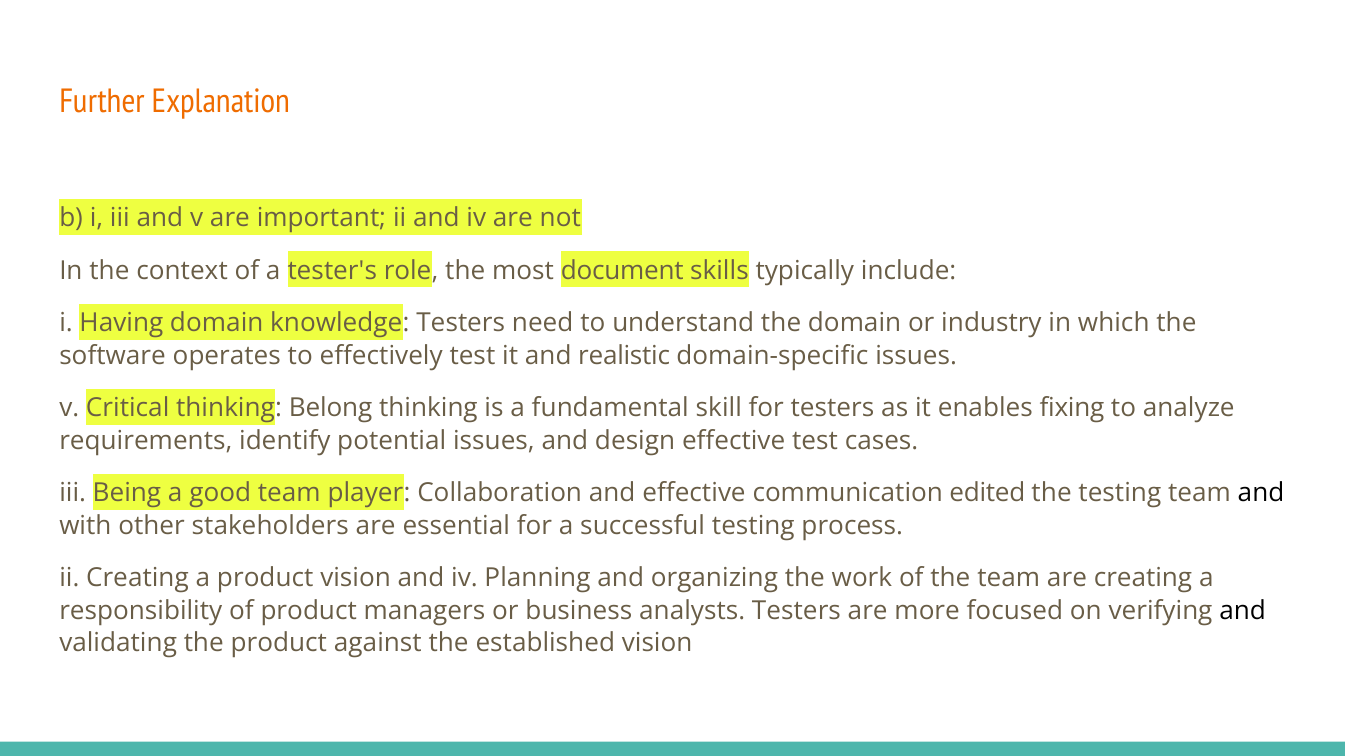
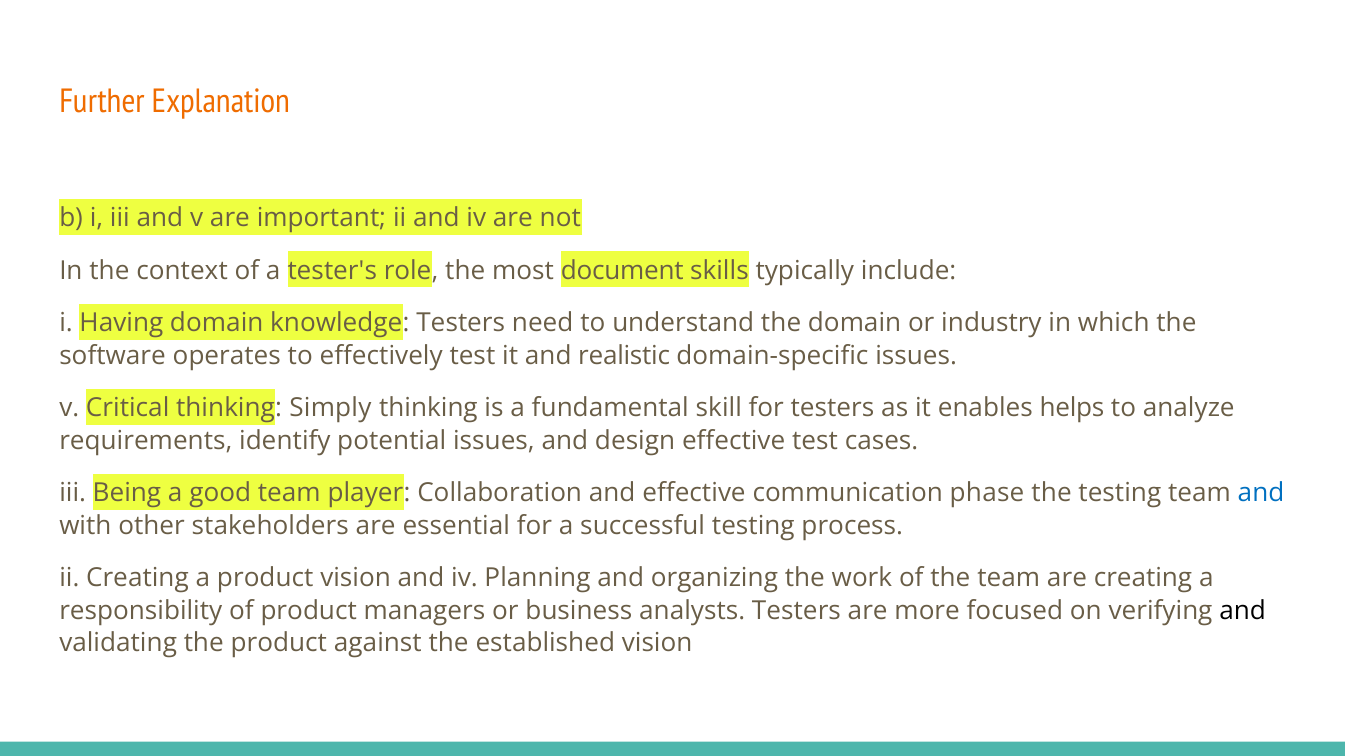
Belong: Belong -> Simply (330, 409)
fixing: fixing -> helps (1072, 409)
edited: edited -> phase (987, 494)
and colour: black -> blue (1261, 494)
